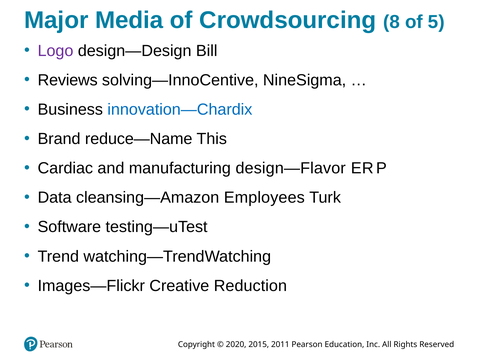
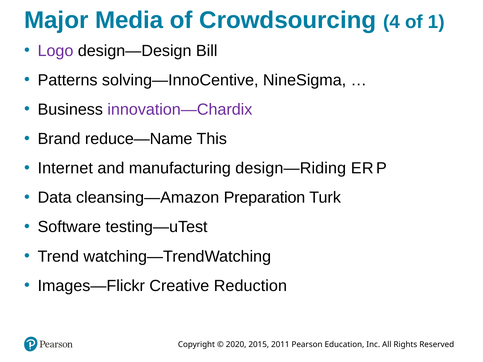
8: 8 -> 4 (392, 22)
5: 5 -> 1 (436, 22)
Reviews: Reviews -> Patterns (68, 80)
innovation—Chardix colour: blue -> purple (180, 110)
Cardiac: Cardiac -> Internet (65, 168)
design—Flavor: design—Flavor -> design—Riding (291, 168)
Employees: Employees -> Preparation (264, 198)
